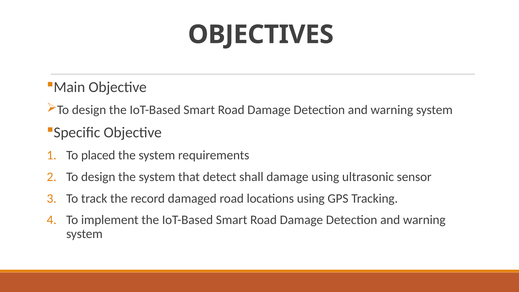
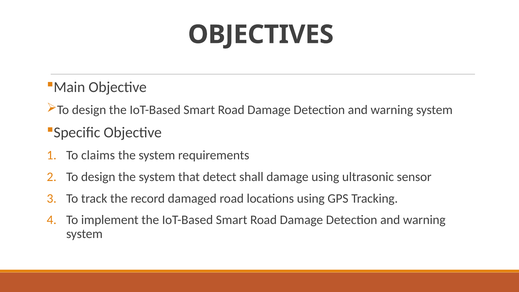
placed: placed -> claims (98, 155)
